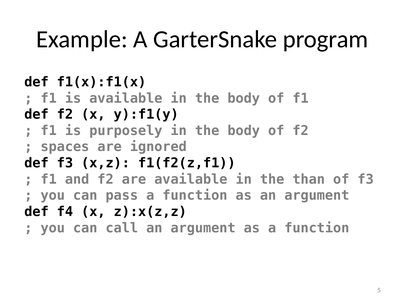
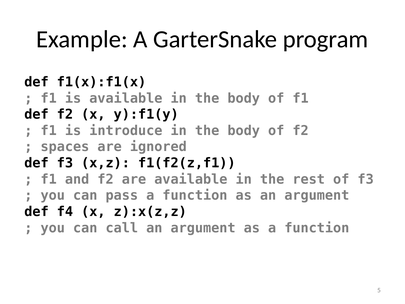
purposely: purposely -> introduce (126, 131)
than: than -> rest (309, 179)
